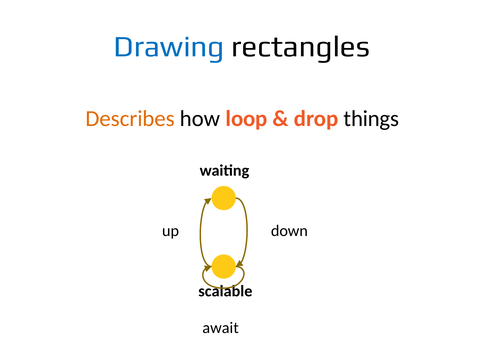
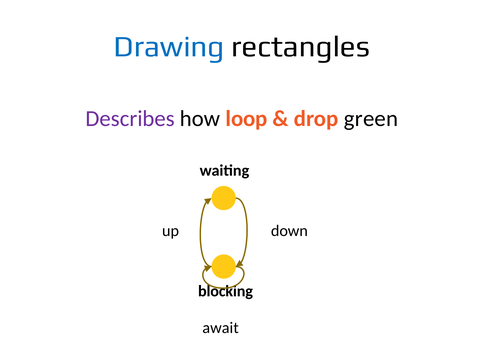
Describes colour: orange -> purple (130, 119)
things: things -> green (371, 119)
scalable: scalable -> blocking (225, 291)
